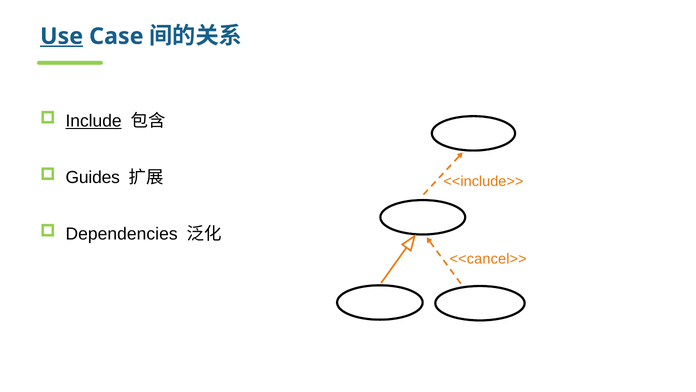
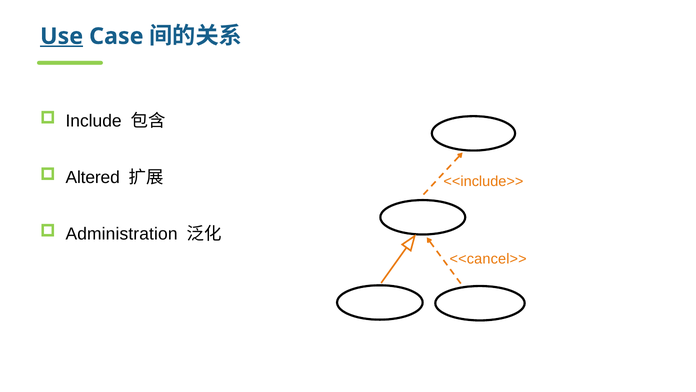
Include underline: present -> none (94, 121)
Guides: Guides -> Altered (93, 177)
Dependencies: Dependencies -> Administration (122, 234)
